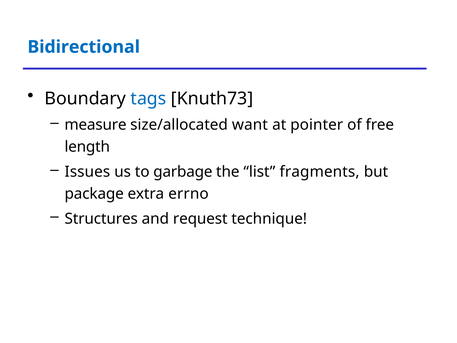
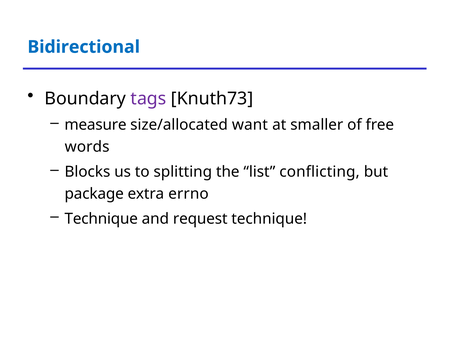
tags colour: blue -> purple (149, 98)
pointer: pointer -> smaller (317, 125)
length: length -> words (87, 147)
Issues: Issues -> Blocks (87, 172)
garbage: garbage -> splitting (183, 172)
fragments: fragments -> conflicting (320, 172)
Structures: Structures -> Technique (101, 219)
